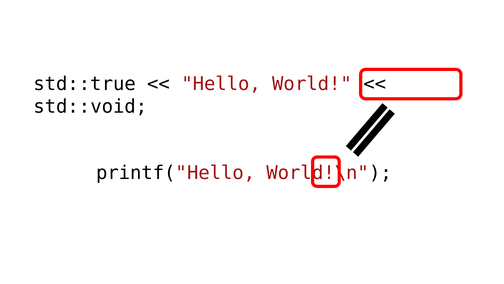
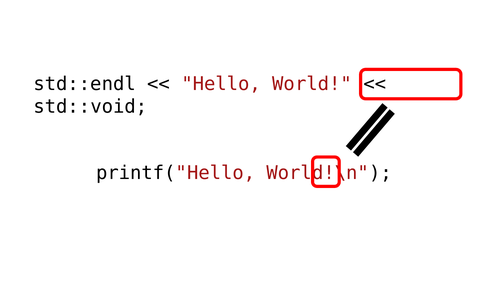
std::true: std::true -> std::endl (85, 84)
